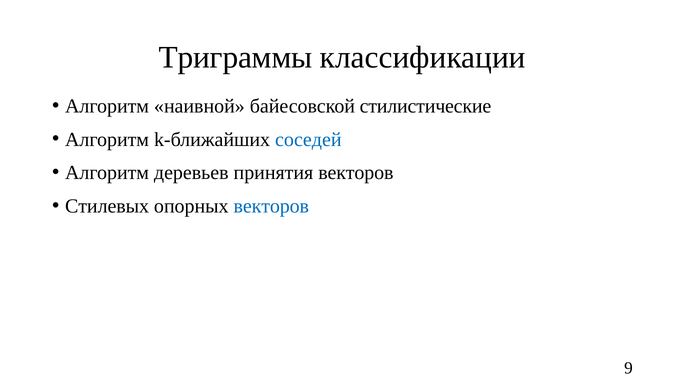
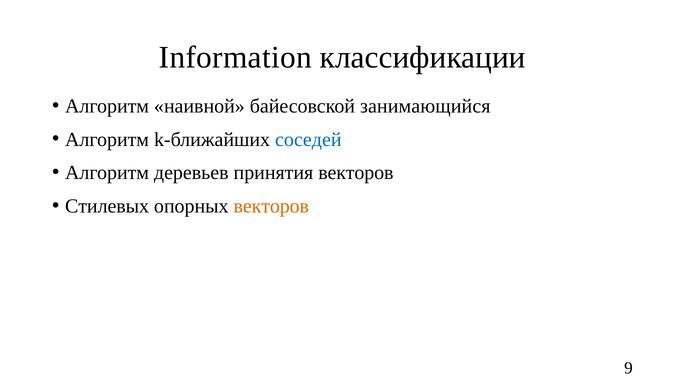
Триграммы: Триграммы -> Information (235, 58)
стилистические: стилистические -> занимающийся (425, 106)
векторов colour: blue -> orange (271, 206)
